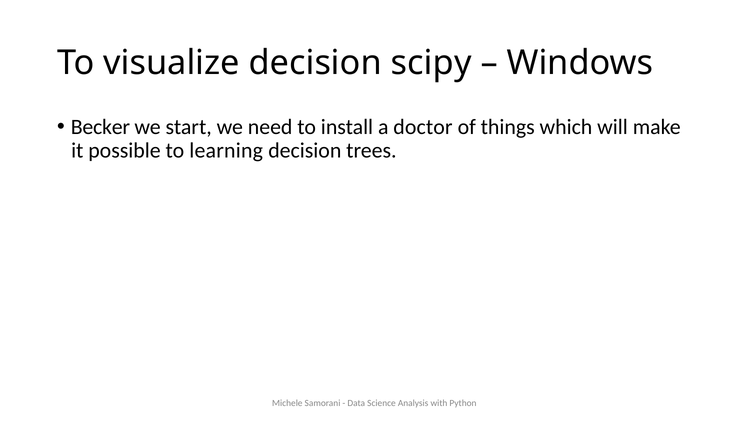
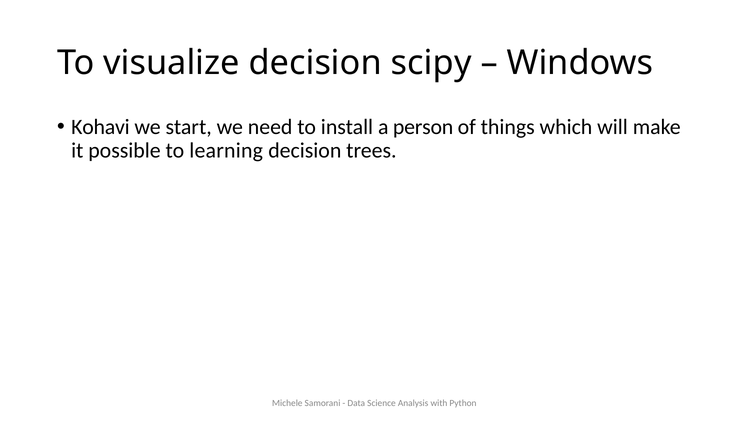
Becker: Becker -> Kohavi (100, 127)
doctor: doctor -> person (423, 127)
